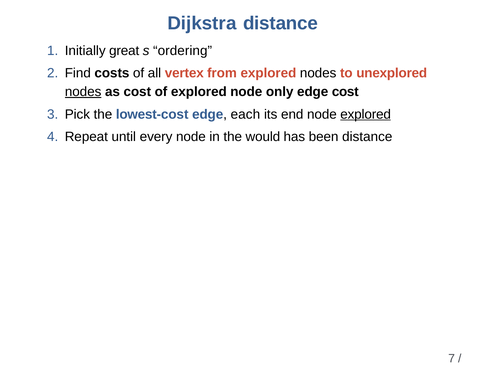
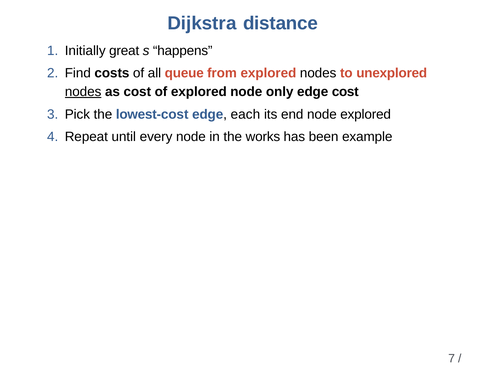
ordering: ordering -> happens (183, 51)
vertex: vertex -> queue (184, 73)
explored underline: present -> none (366, 114)
would: would -> works (263, 137)
been distance: distance -> example (367, 137)
